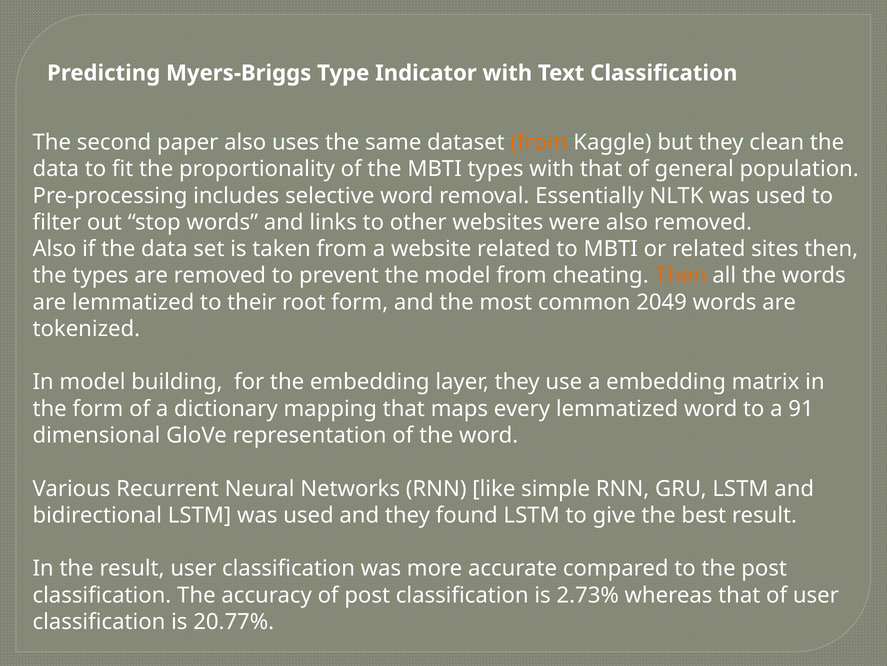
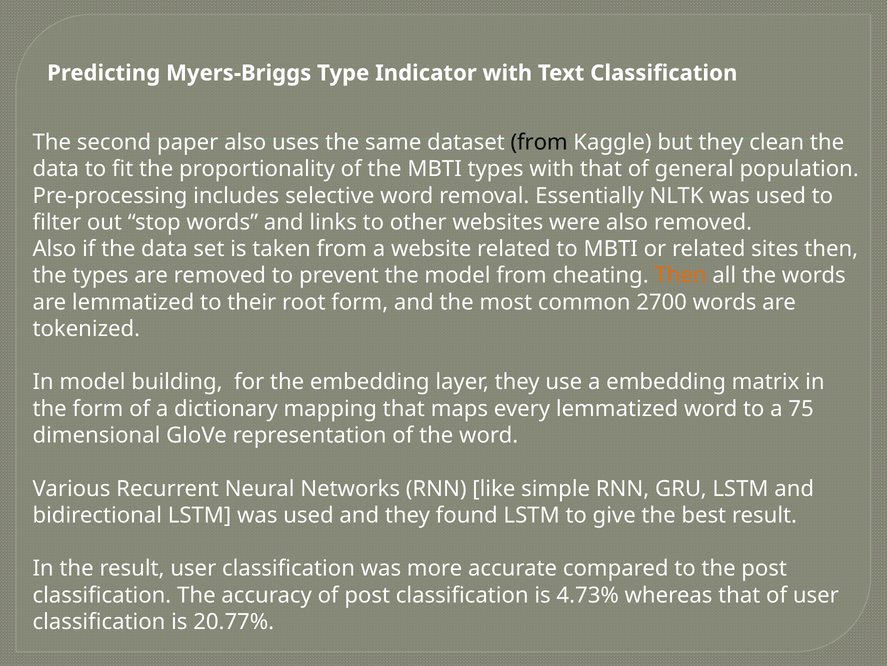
from colour: orange -> black (539, 142)
2049: 2049 -> 2700 (662, 302)
91: 91 -> 75 (801, 408)
2.73%: 2.73% -> 4.73% (588, 595)
